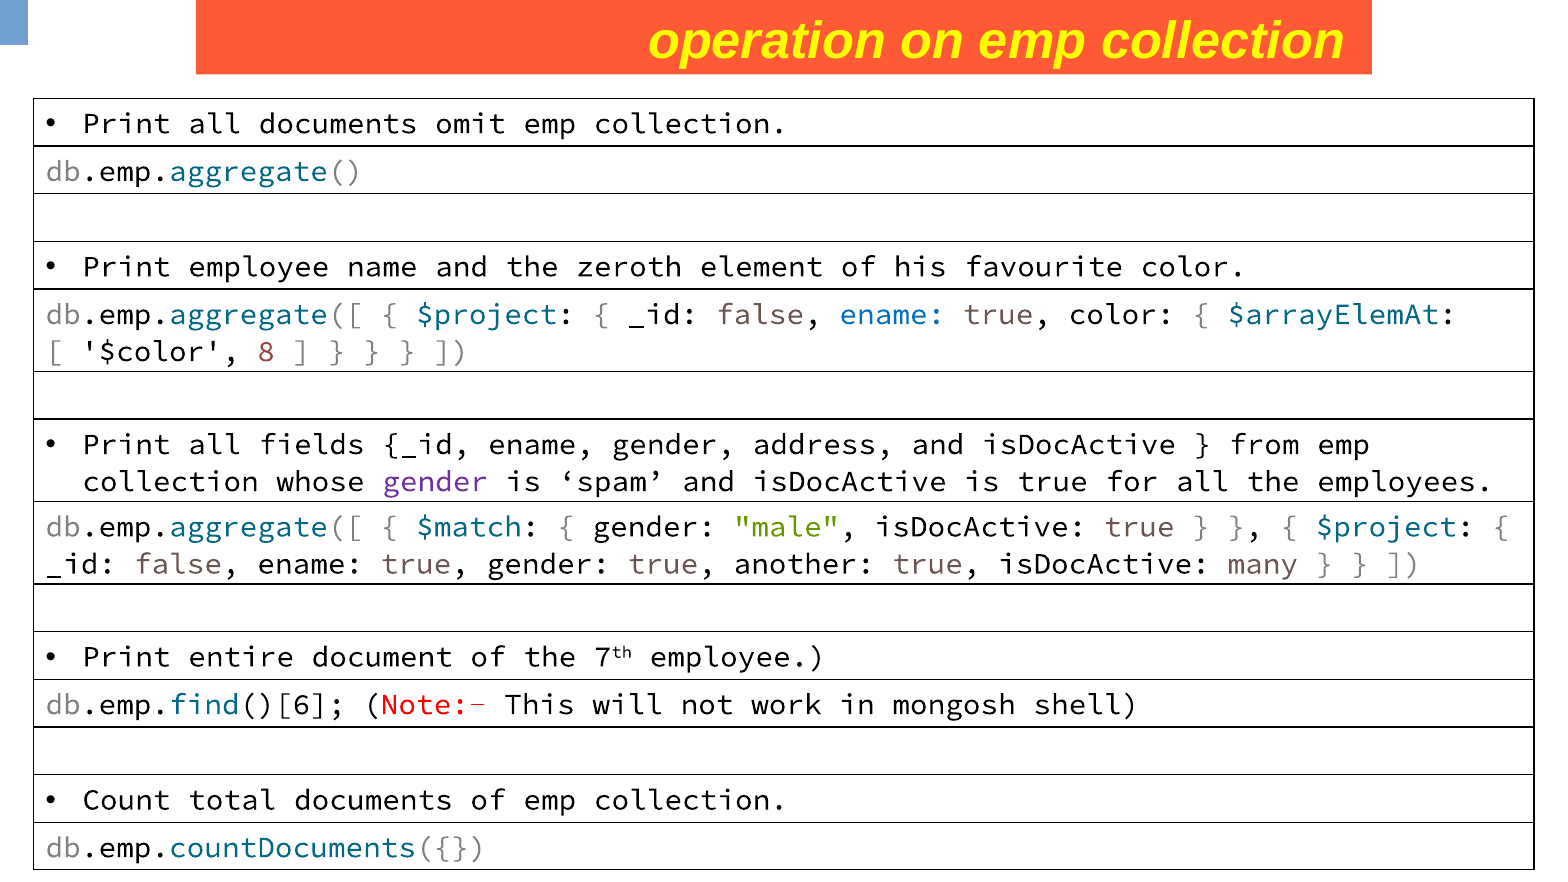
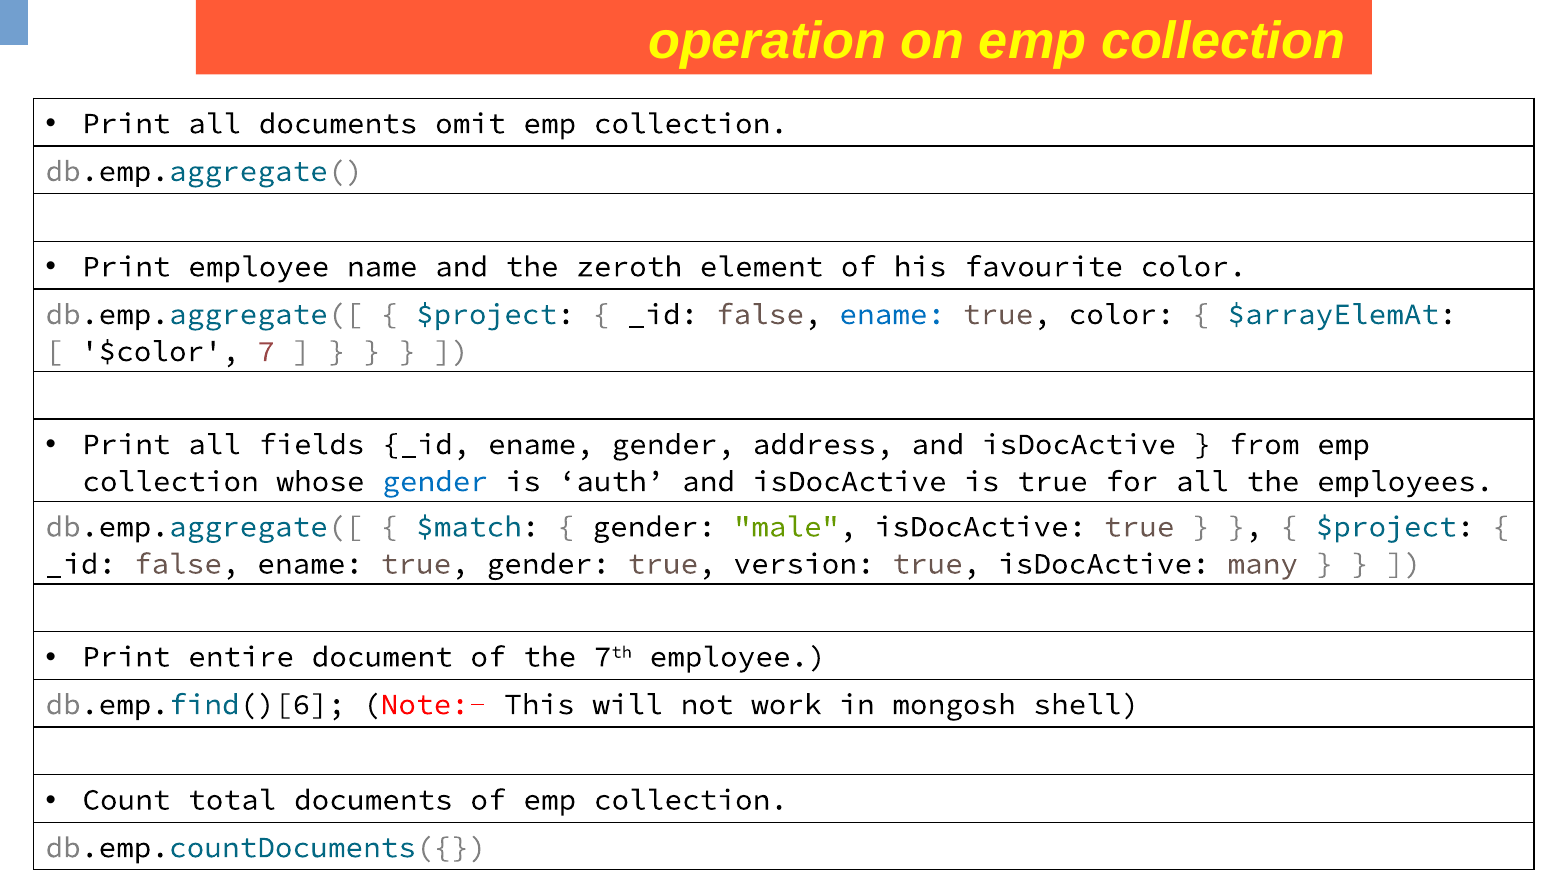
8: 8 -> 7 (266, 351)
gender colour: purple -> blue (435, 481)
spam: spam -> auth (612, 481)
another: another -> version (804, 564)
